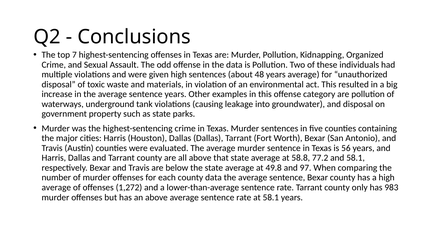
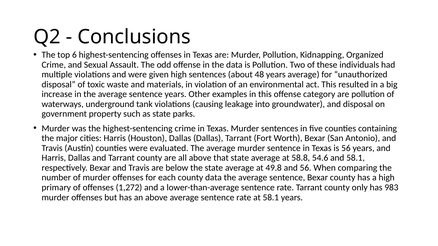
7: 7 -> 6 (74, 55)
77.2: 77.2 -> 54.6 (320, 158)
and 97: 97 -> 56 (306, 168)
average: average -> primary (56, 188)
